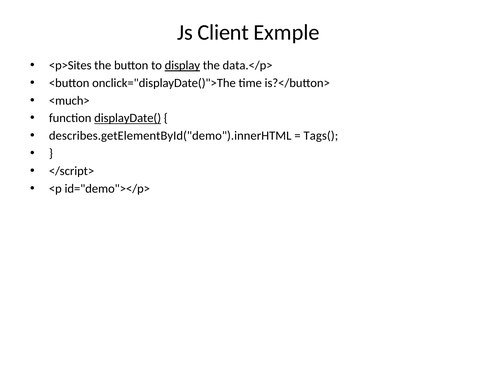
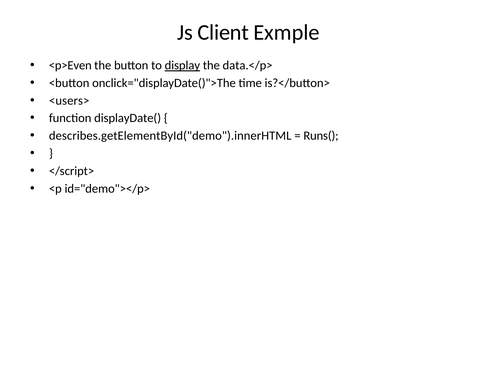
<p>Sites: <p>Sites -> <p>Even (70, 65)
<much>: <much> -> <users> (69, 100)
displayDate( underline: present -> none (128, 118)
Tags(: Tags( -> Runs( (321, 136)
